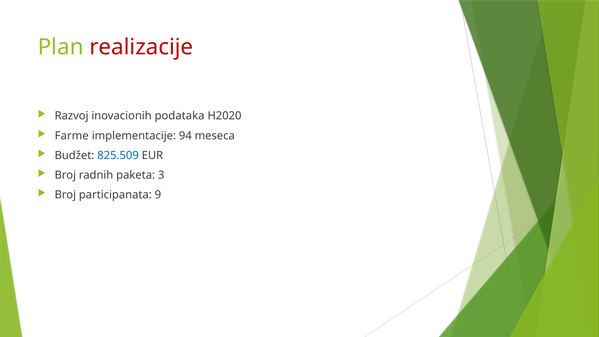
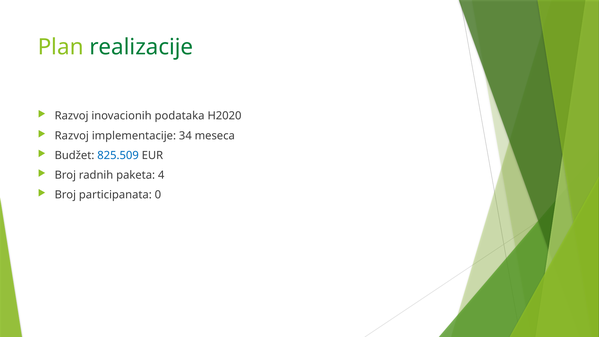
realizacije colour: red -> green (141, 47)
Farme: Farme -> Razvoj (72, 136)
94: 94 -> 34 (185, 136)
3: 3 -> 4 (161, 175)
9: 9 -> 0 (158, 195)
